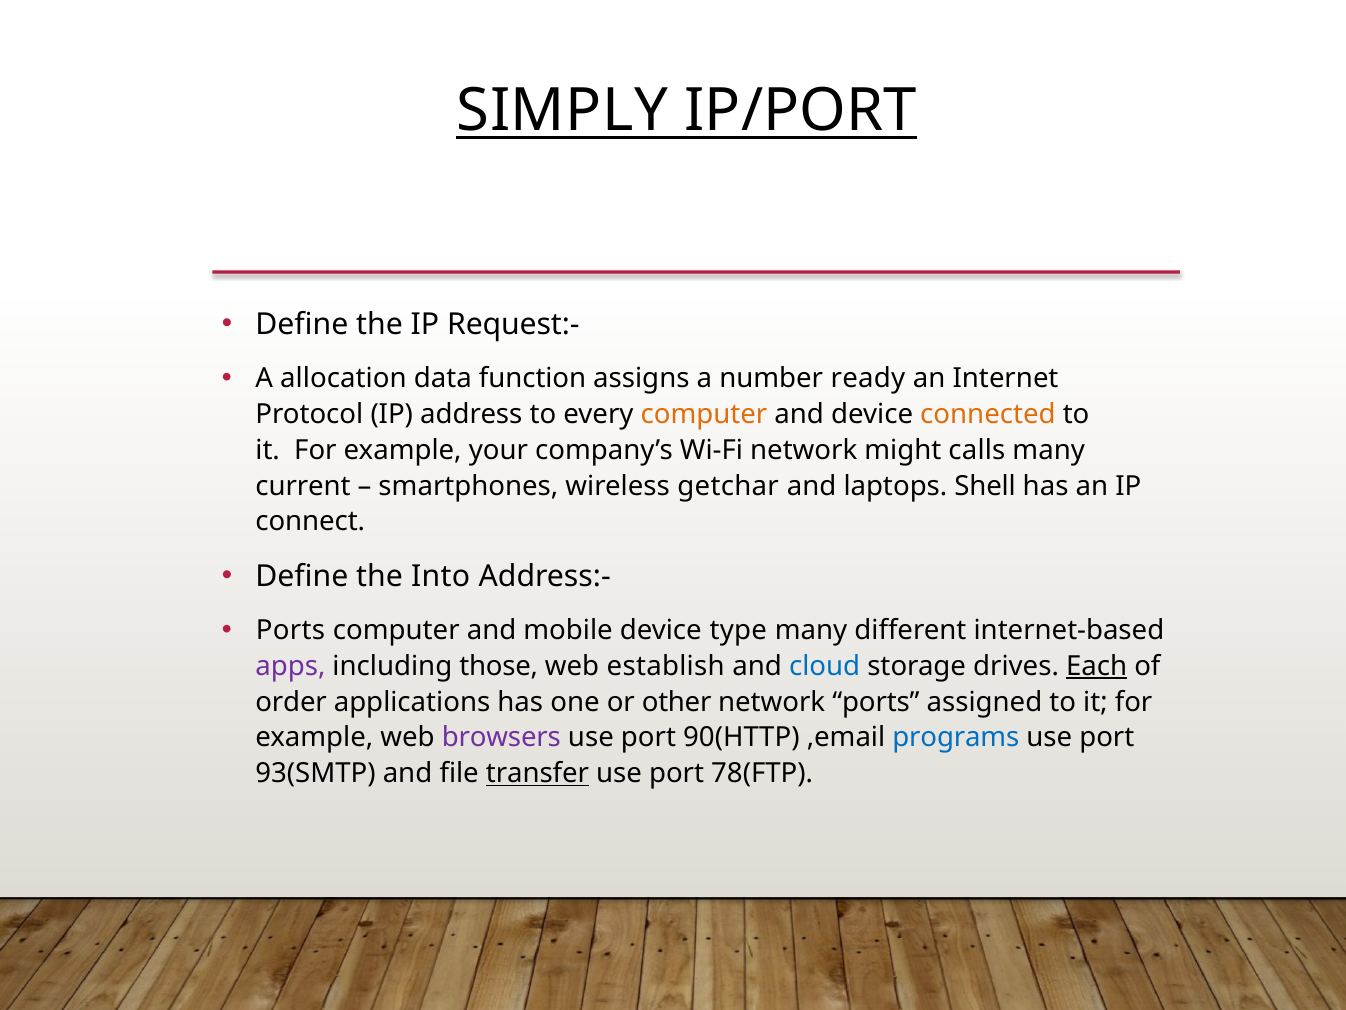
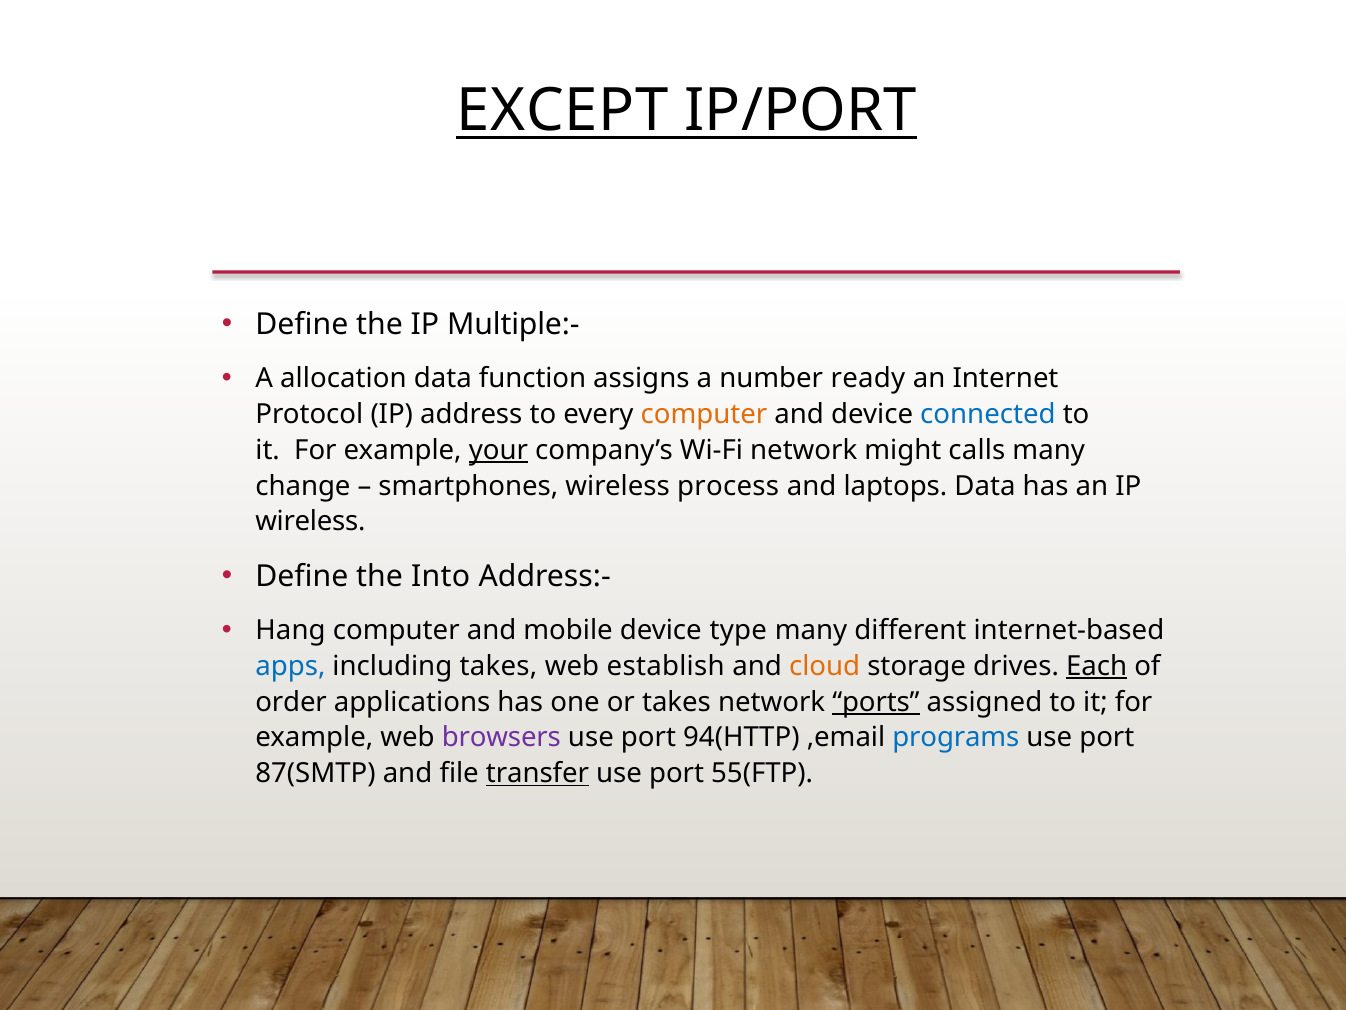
SIMPLY: SIMPLY -> EXCEPT (562, 110)
Request:-: Request:- -> Multiple:- (513, 324)
connected colour: orange -> blue (988, 414)
your underline: none -> present (498, 450)
current: current -> change (303, 486)
getchar: getchar -> process (728, 486)
laptops Shell: Shell -> Data (985, 486)
connect: connect -> wireless (310, 522)
Ports: Ports -> Hang (291, 630)
apps colour: purple -> blue (290, 666)
including those: those -> takes (498, 666)
cloud colour: blue -> orange (825, 666)
or other: other -> takes (677, 702)
ports underline: none -> present (876, 702)
90(HTTP: 90(HTTP -> 94(HTTP (741, 737)
93(SMTP: 93(SMTP -> 87(SMTP (316, 773)
78(FTP: 78(FTP -> 55(FTP (762, 773)
